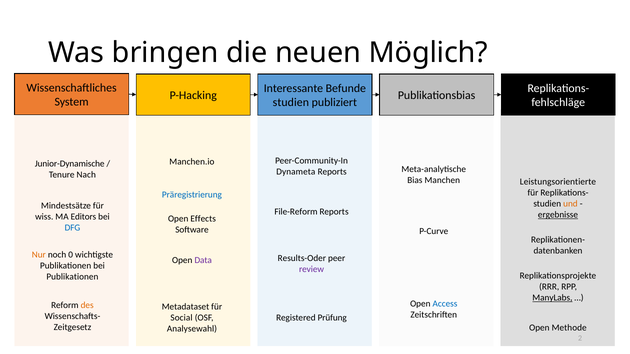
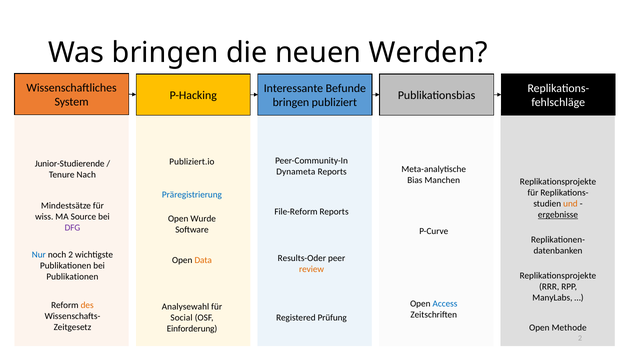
Möglich: Möglich -> Werden (428, 53)
studien: studien -> bringen (291, 103)
Manchen.io: Manchen.io -> Publiziert.io (192, 162)
Junior-Dynamische: Junior-Dynamische -> Junior-Studierende (70, 164)
Leistungsorientierte: Leistungsorientierte -> Replikationsprojekte (558, 182)
Editors: Editors -> Source (83, 217)
Effects: Effects -> Wurde (203, 219)
DFG colour: blue -> purple (72, 228)
Nur colour: orange -> blue (39, 255)
noch 0: 0 -> 2 (71, 255)
Data colour: purple -> orange (203, 261)
review colour: purple -> orange (312, 269)
ManyLabs underline: present -> none (552, 298)
Metadataset: Metadataset -> Analysewahl (185, 307)
Analysewahl: Analysewahl -> Einforderung (192, 329)
